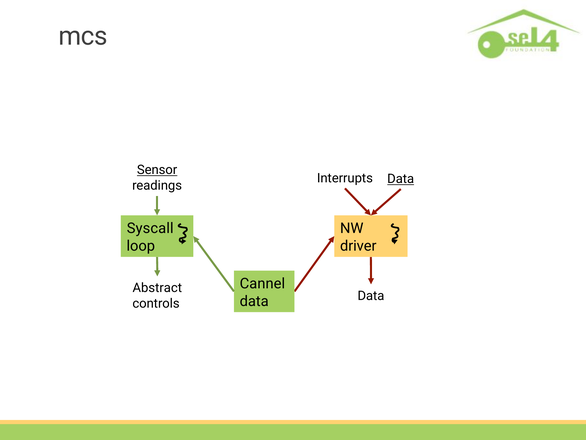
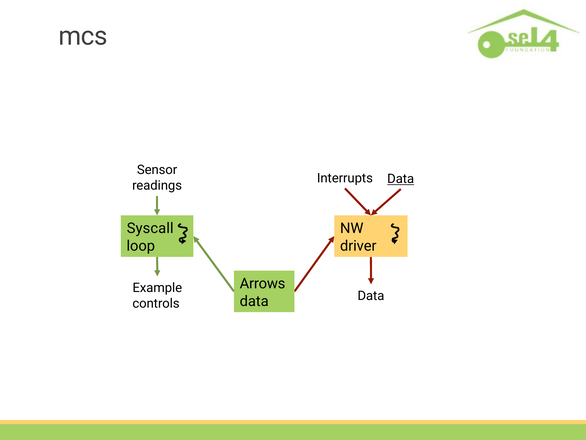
Sensor underline: present -> none (157, 170)
Cannel: Cannel -> Arrows (263, 283)
Abstract: Abstract -> Example (157, 288)
